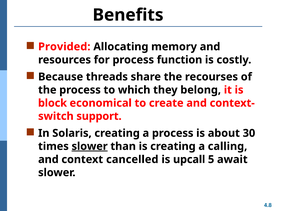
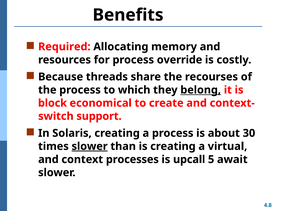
Provided: Provided -> Required (64, 47)
function: function -> override (180, 60)
belong underline: none -> present (201, 90)
calling: calling -> virtual (228, 146)
cancelled: cancelled -> processes (132, 159)
